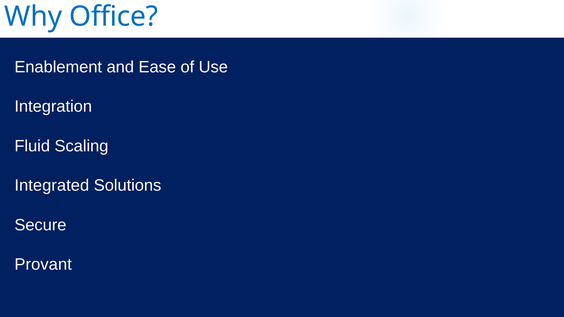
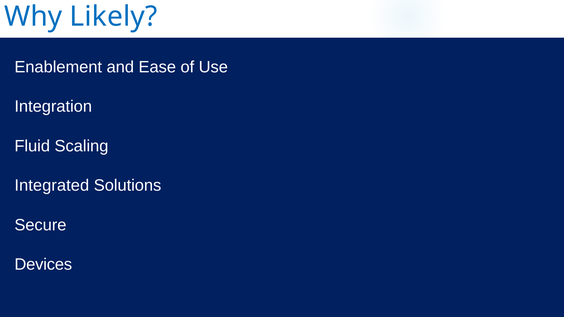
Office: Office -> Likely (113, 17)
Provant: Provant -> Devices (43, 265)
